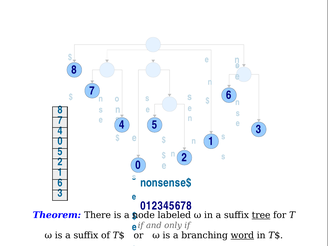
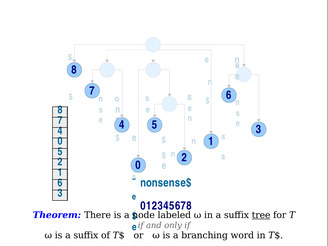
word underline: present -> none (242, 235)
